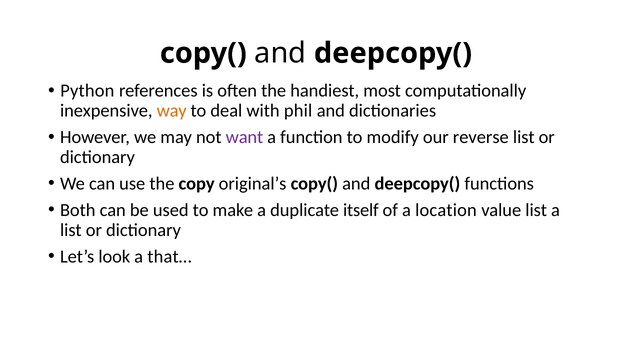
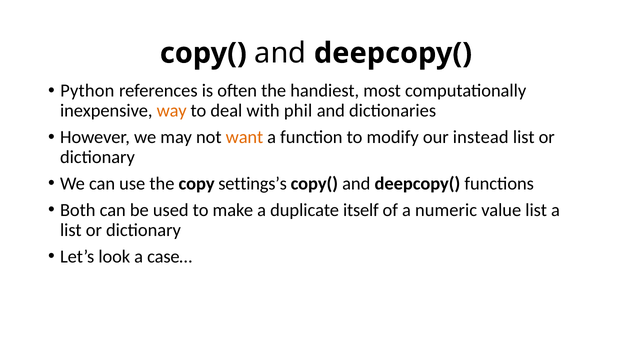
want colour: purple -> orange (244, 137)
reverse: reverse -> instead (481, 137)
original’s: original’s -> settings’s (253, 183)
location: location -> numeric (446, 210)
that…: that… -> case… (170, 256)
